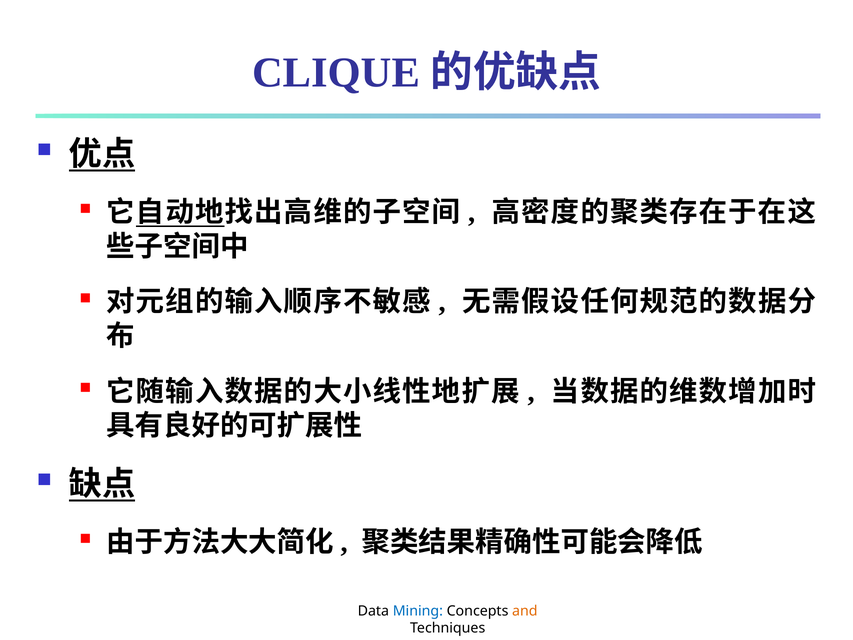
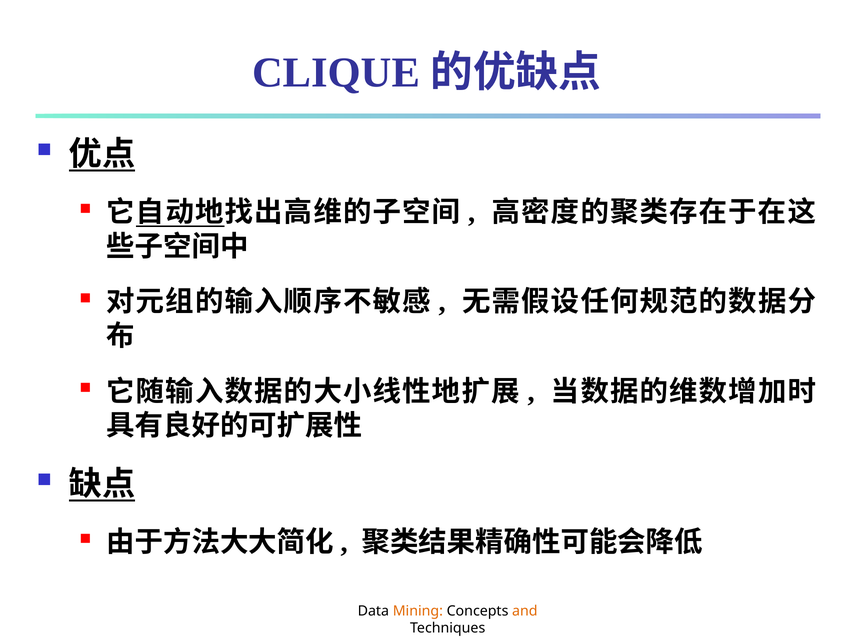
Mining colour: blue -> orange (418, 611)
